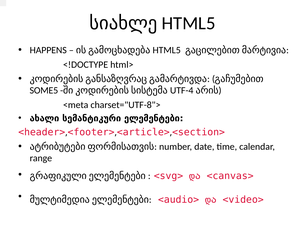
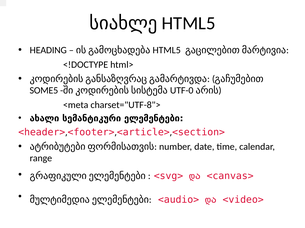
HAPPENS: HAPPENS -> HEADING (48, 50)
UTF-4: UTF-4 -> UTF-0 (182, 91)
